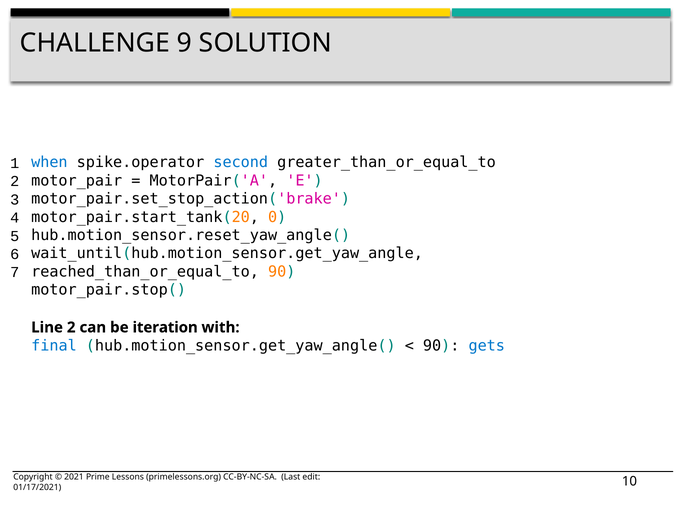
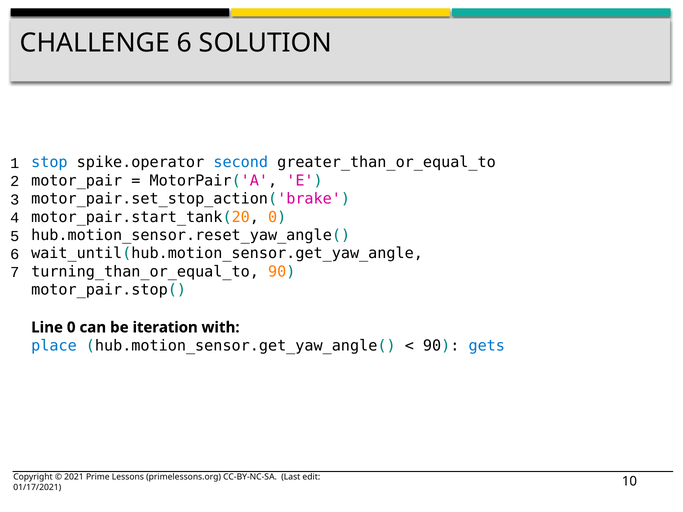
CHALLENGE 9: 9 -> 6 (184, 43)
when: when -> stop (49, 162)
reached_than_or_equal_to: reached_than_or_equal_to -> turning_than_or_equal_to (145, 272)
Line 2: 2 -> 0 (71, 328)
final: final -> place (54, 346)
